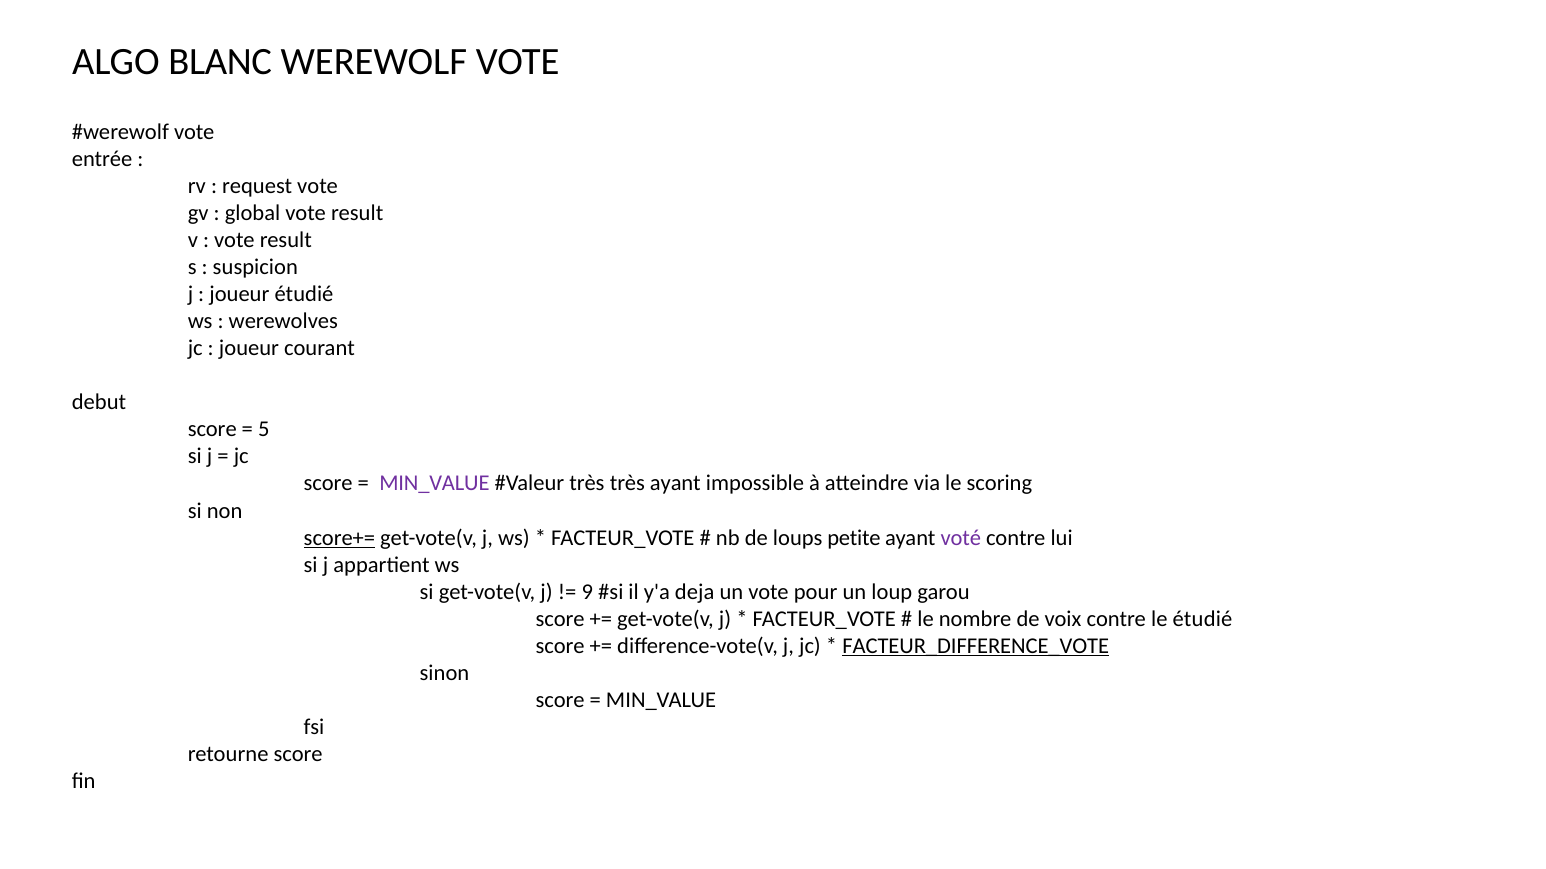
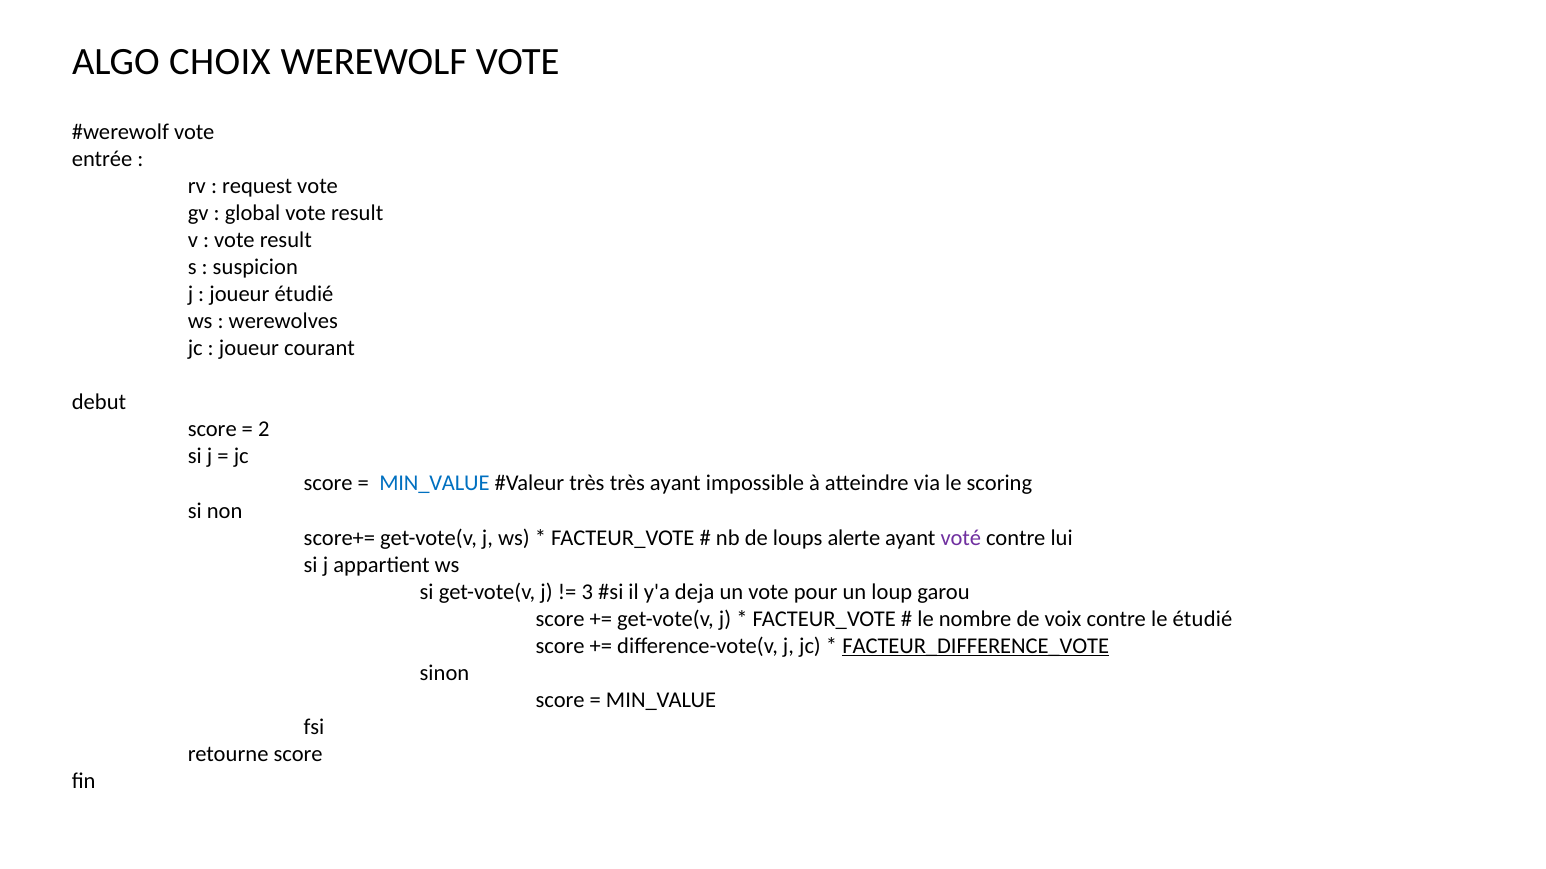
BLANC: BLANC -> CHOIX (220, 62)
5: 5 -> 2 (264, 430)
MIN_VALUE colour: purple -> blue (434, 484)
score+= underline: present -> none (339, 538)
petite: petite -> alerte (854, 538)
9: 9 -> 3 (587, 592)
